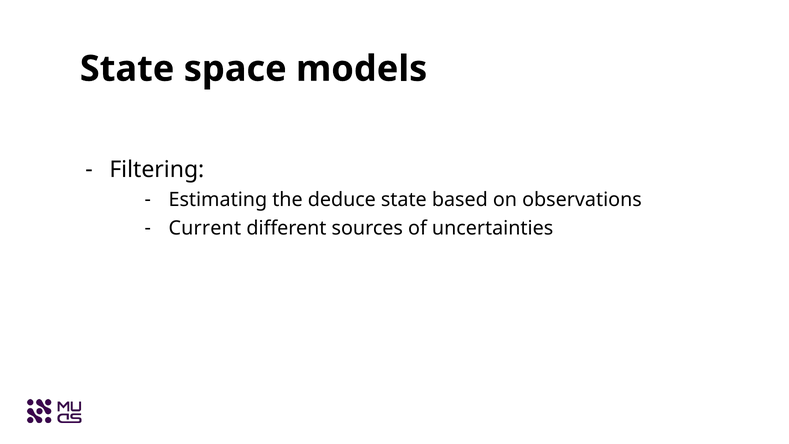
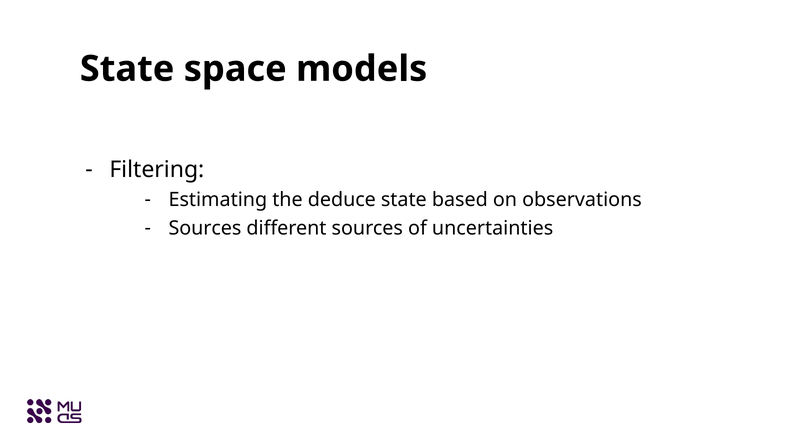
Current: Current -> Sources (205, 228)
